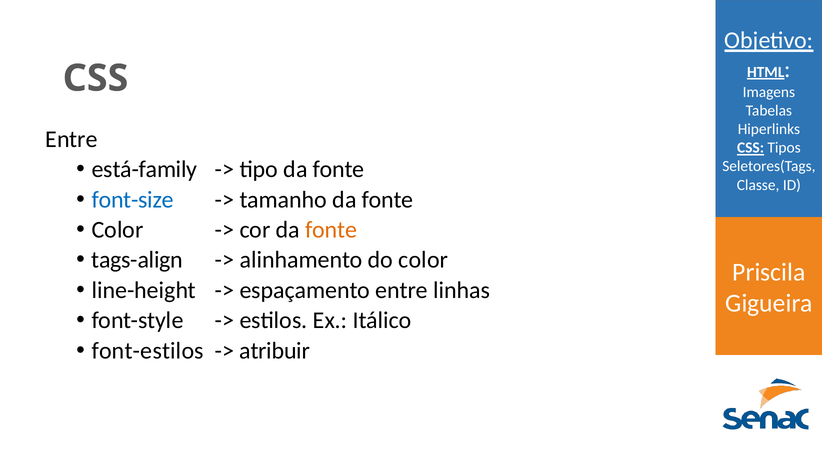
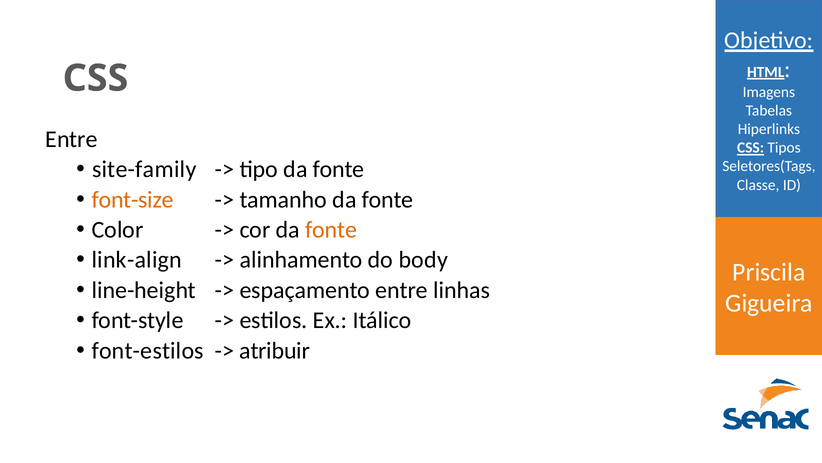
está-family: está-family -> site-family (144, 169)
font-size colour: blue -> orange (133, 199)
tags-align: tags-align -> link-align (137, 260)
do color: color -> body (423, 260)
